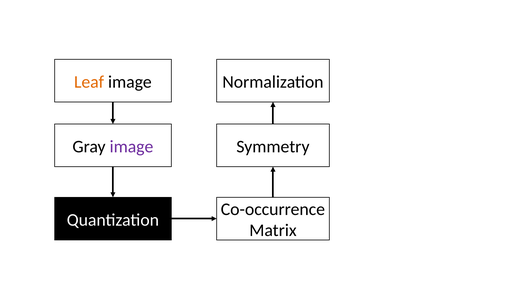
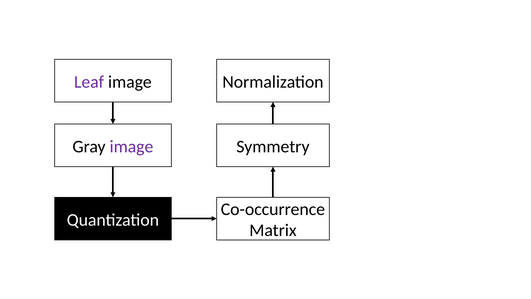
Leaf colour: orange -> purple (89, 82)
